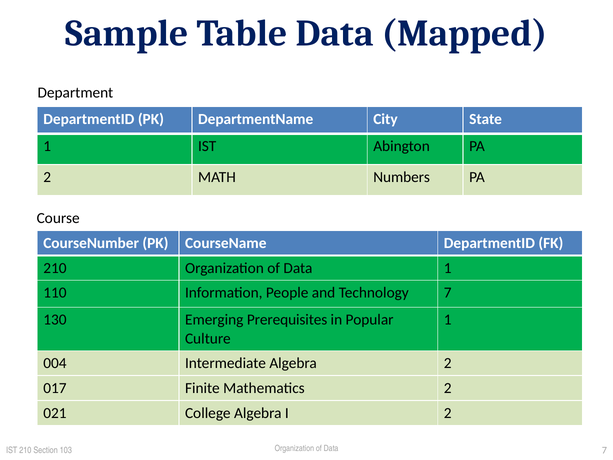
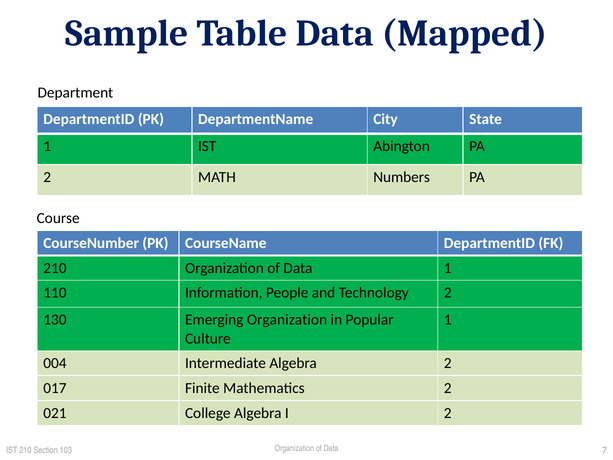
Technology 7: 7 -> 2 (448, 293)
Emerging Prerequisites: Prerequisites -> Organization (287, 320)
